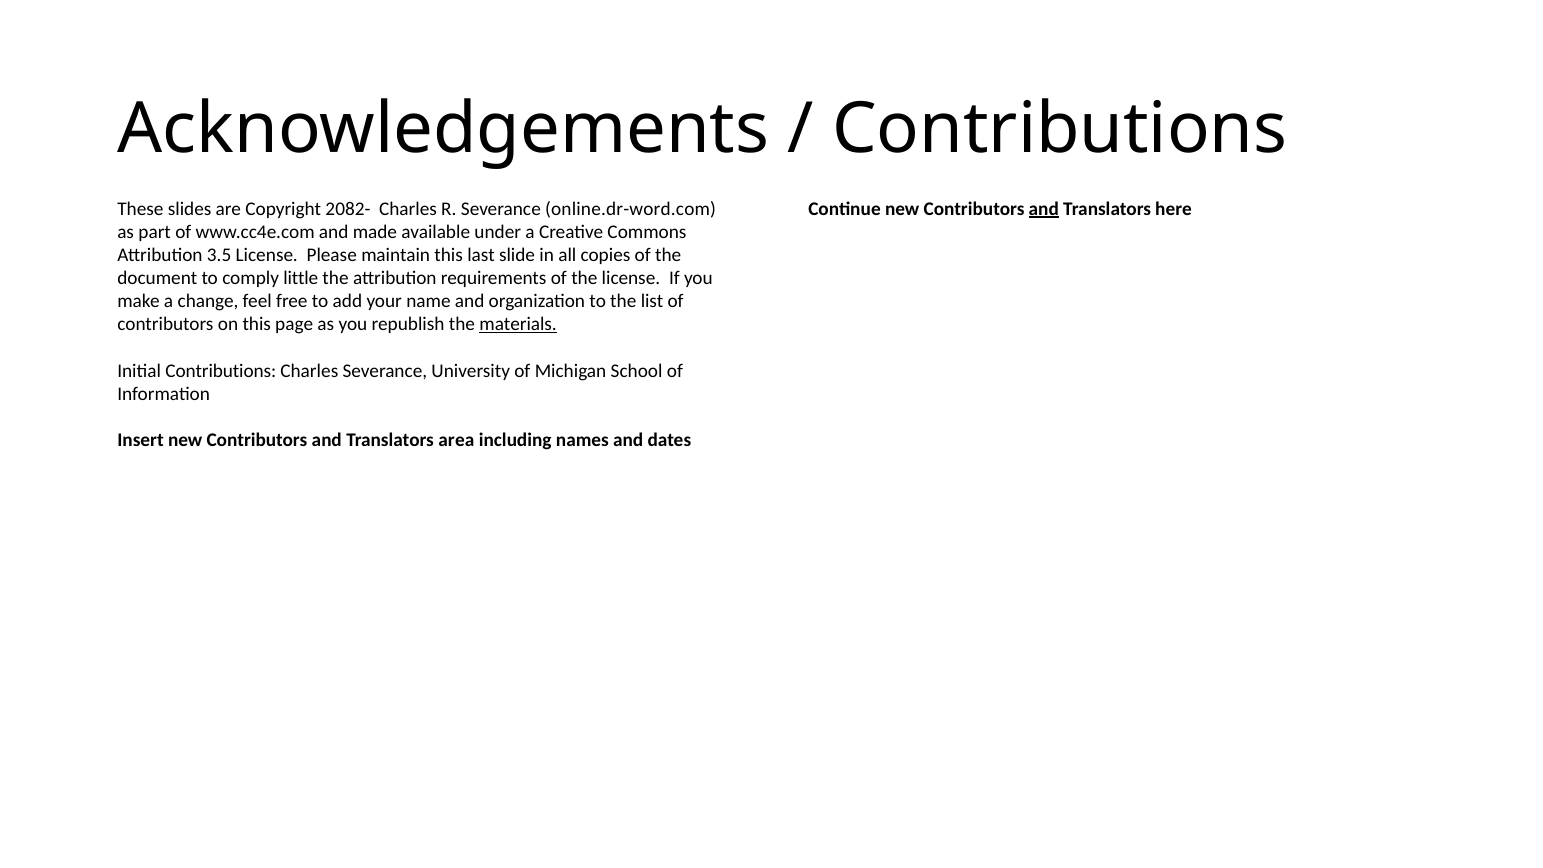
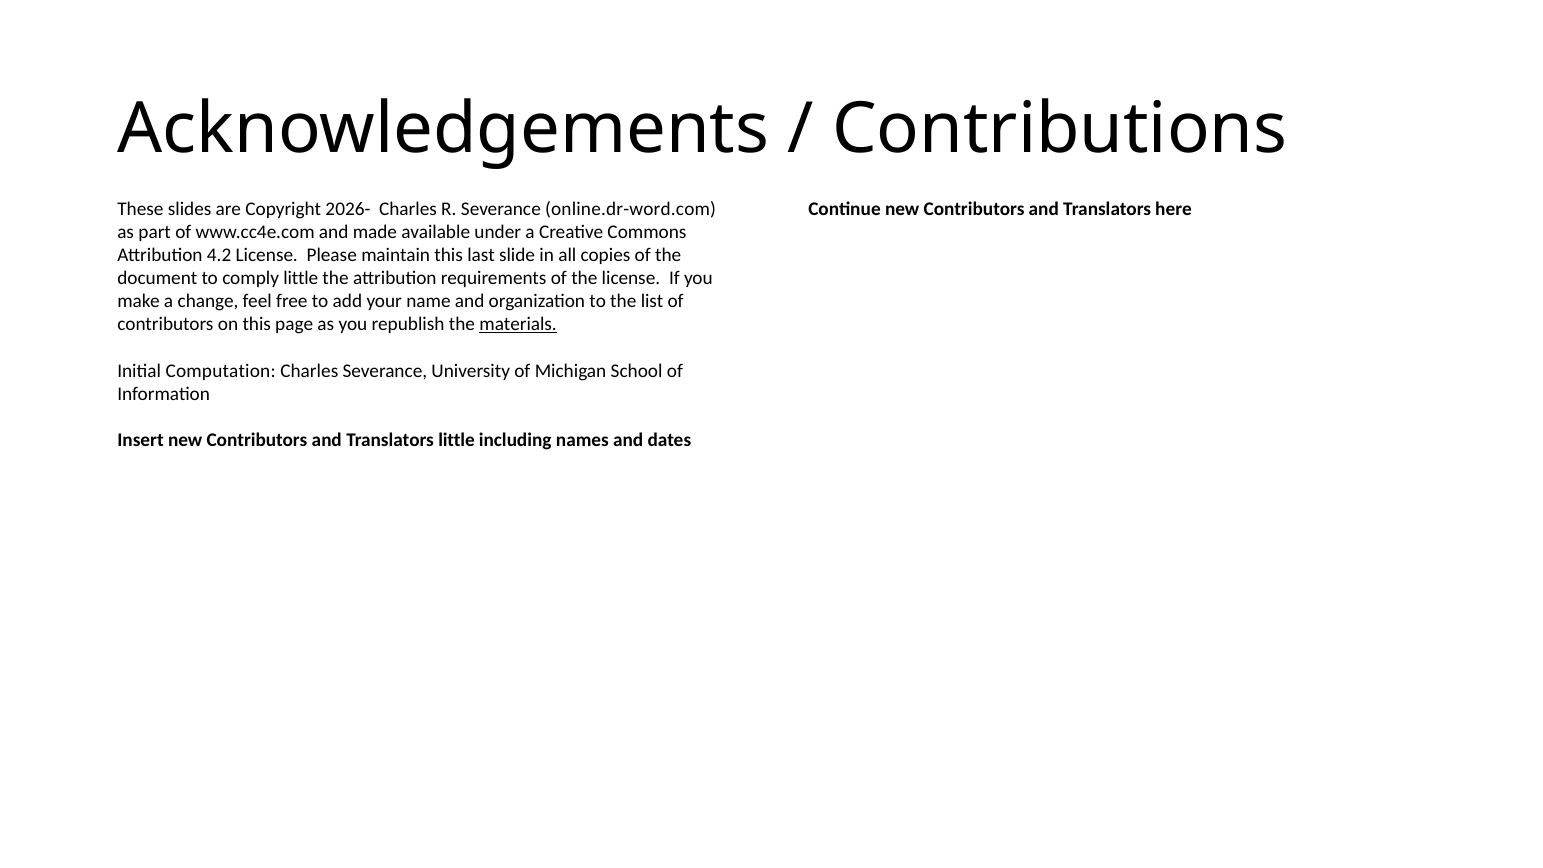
2082-: 2082- -> 2026- (348, 209)
and underline: present -> none (1044, 209)
3.5: 3.5 -> 4.2 (219, 255)
Initial Contributions: Contributions -> Computation (221, 371)
Translators area: area -> little (457, 440)
